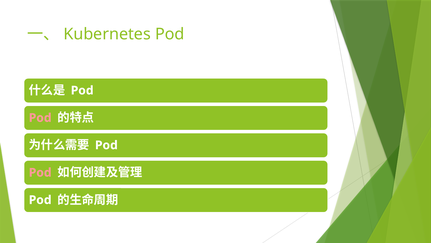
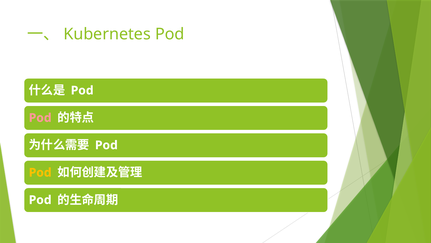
Pod colour: pink -> yellow (40, 172)
